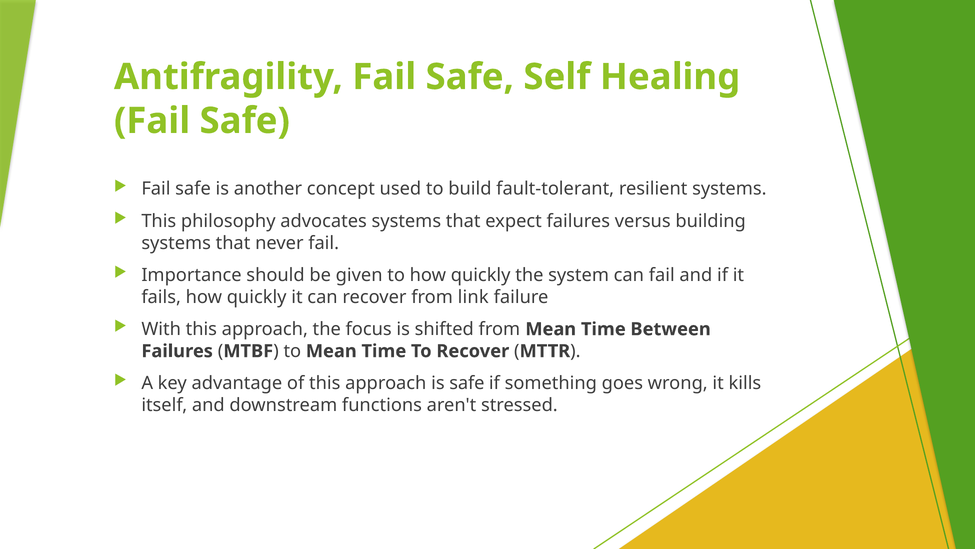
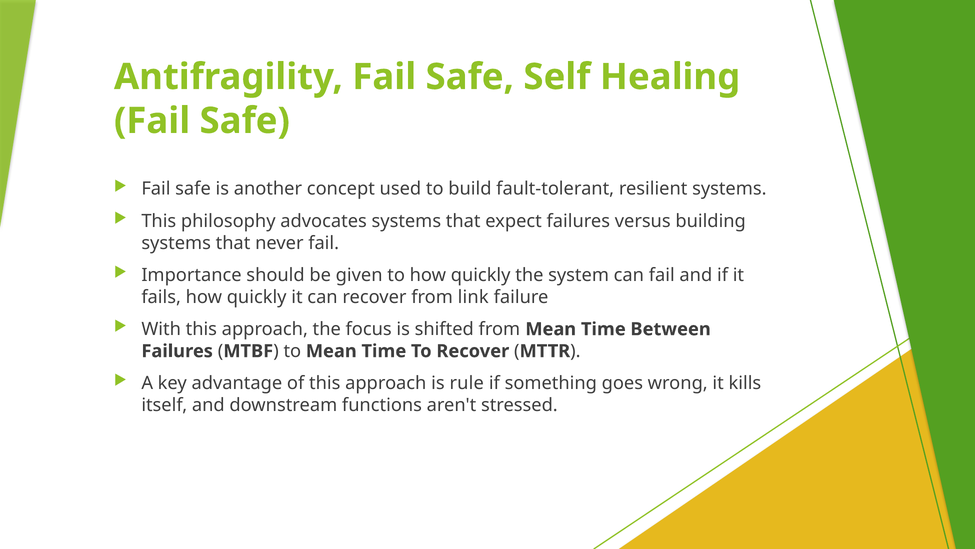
is safe: safe -> rule (467, 383)
